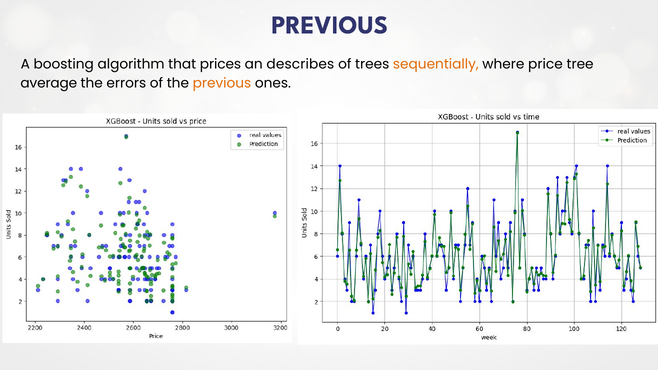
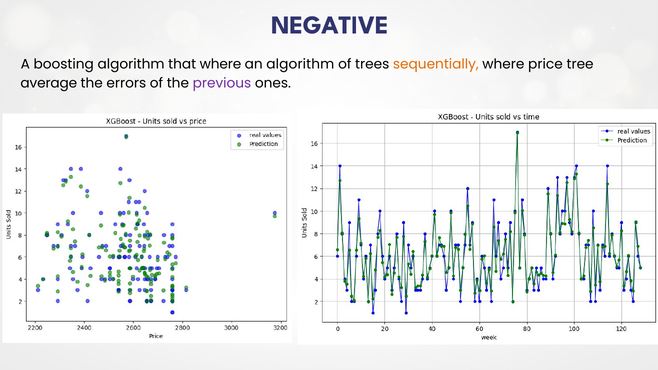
PREVIOUS: PREVIOUS -> NEGATIVE (330, 25)
that prices: prices -> where (221, 64)
an describes: describes -> algorithm (300, 64)
previous colour: orange -> purple (222, 83)
